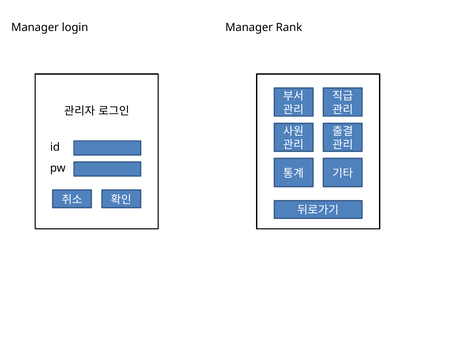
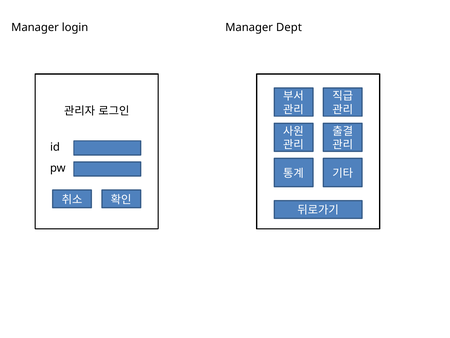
Rank: Rank -> Dept (289, 27)
